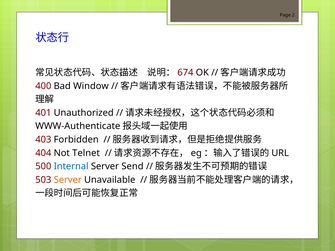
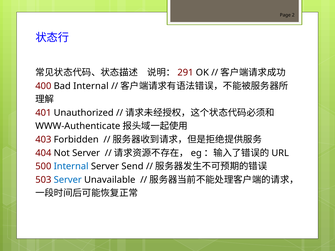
674: 674 -> 291 (185, 73)
Bad Window: Window -> Internal (91, 86)
Not Telnet: Telnet -> Server (86, 153)
Server colour: orange -> blue (68, 180)
